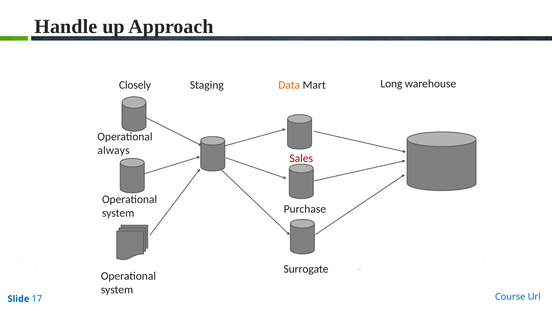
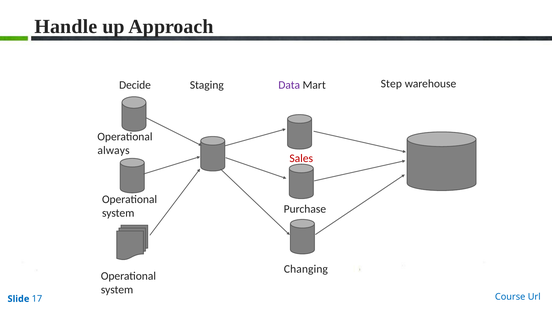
Long: Long -> Step (391, 84)
Closely: Closely -> Decide (135, 85)
Data colour: orange -> purple (289, 85)
Surrogate: Surrogate -> Changing (306, 269)
